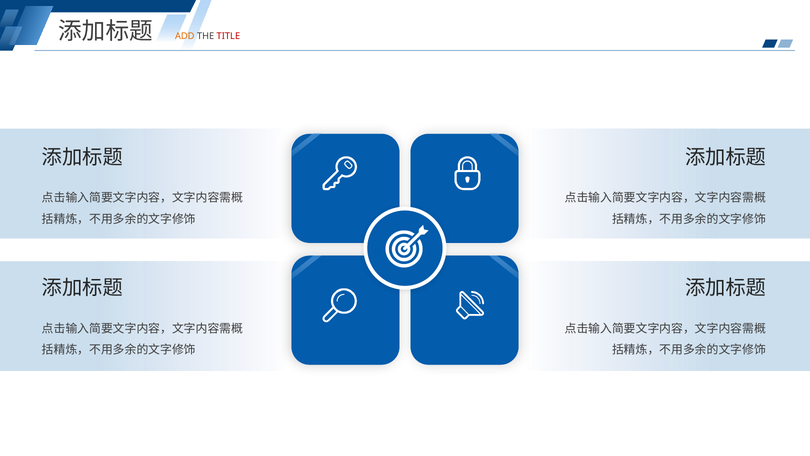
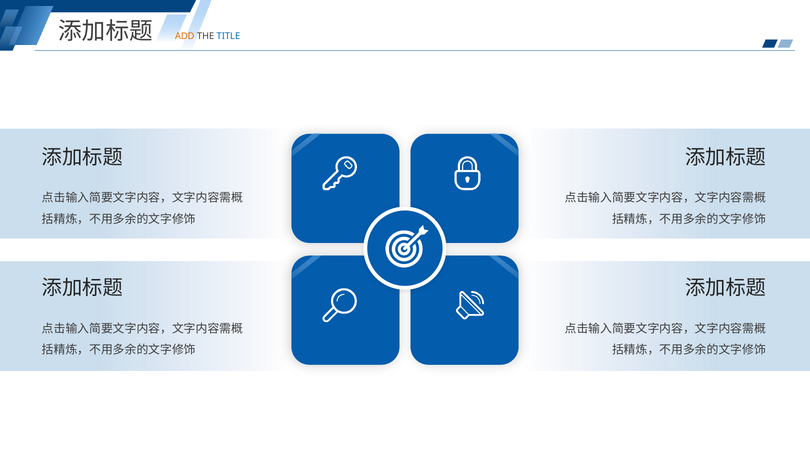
TITLE colour: red -> blue (228, 36)
